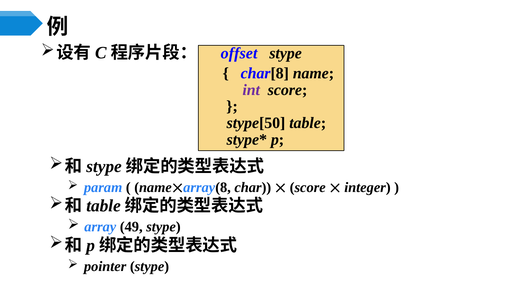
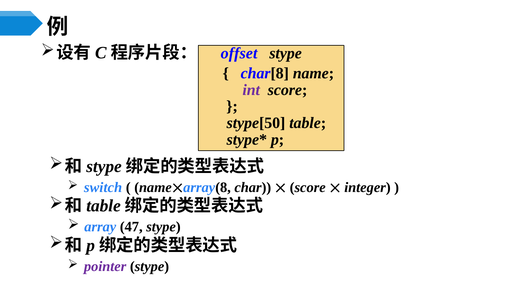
param: param -> switch (103, 187)
49: 49 -> 47 (131, 226)
pointer colour: black -> purple (105, 266)
